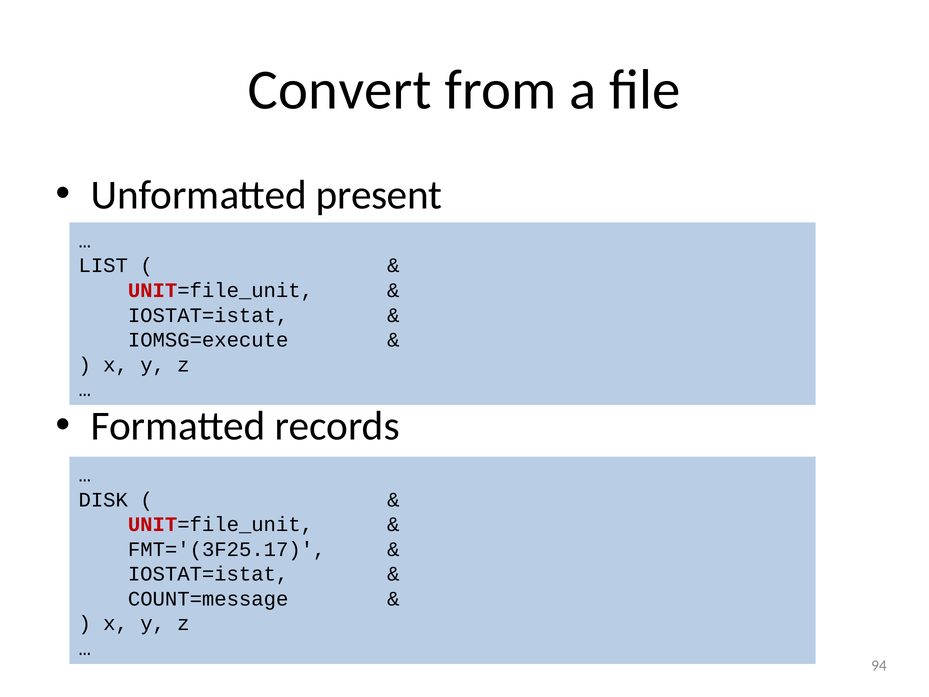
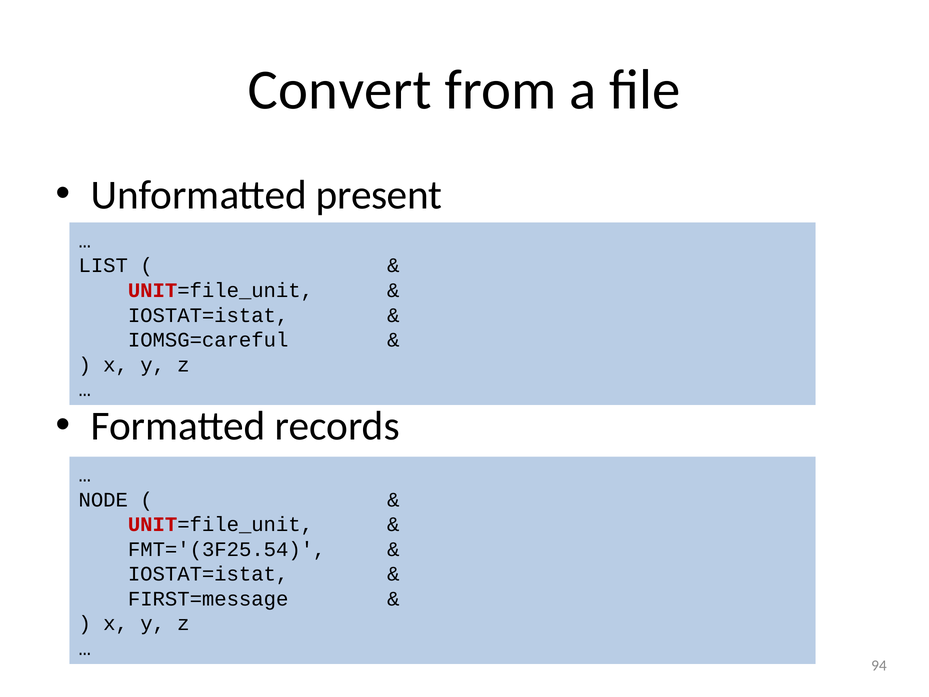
IOMSG=execute: IOMSG=execute -> IOMSG=careful (208, 340)
DISK: DISK -> NODE (103, 500)
FMT='(3F25.17: FMT='(3F25.17 -> FMT='(3F25.54 (227, 549)
COUNT=message: COUNT=message -> FIRST=message (208, 599)
